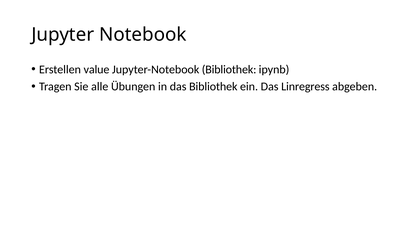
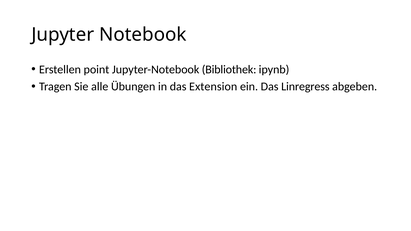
value: value -> point (96, 69)
das Bibliothek: Bibliothek -> Extension (213, 87)
